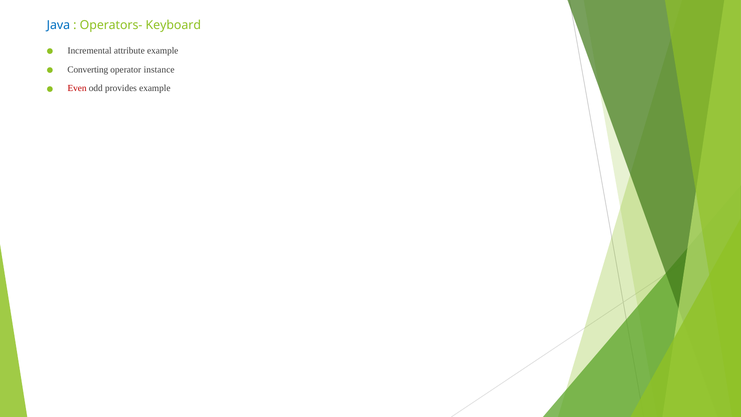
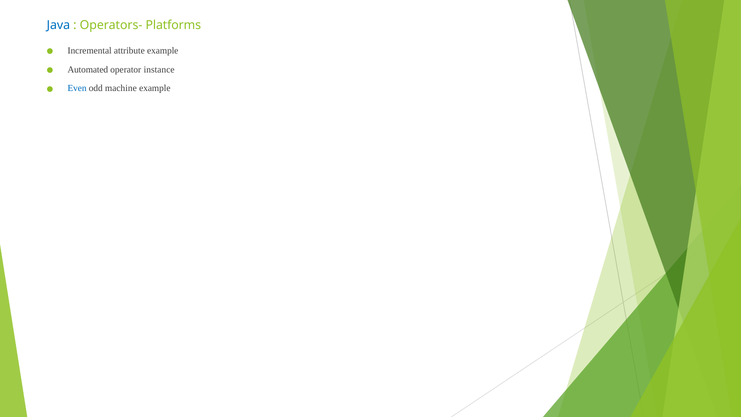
Keyboard: Keyboard -> Platforms (173, 25)
Converting: Converting -> Automated (88, 69)
Even colour: red -> blue (77, 88)
provides: provides -> machine (121, 88)
